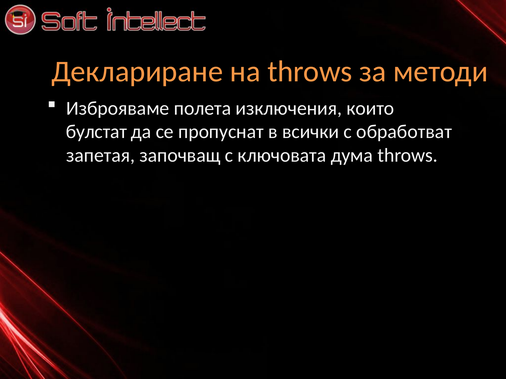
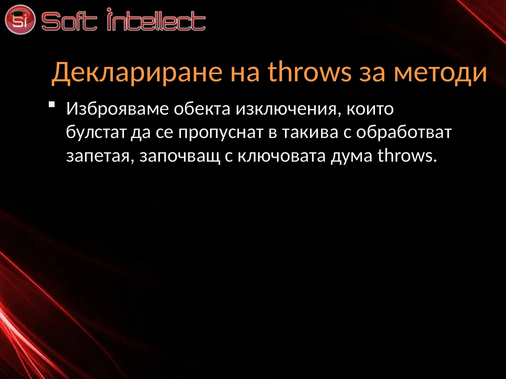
полета: полета -> обекта (202, 108)
всички: всички -> такива (311, 132)
